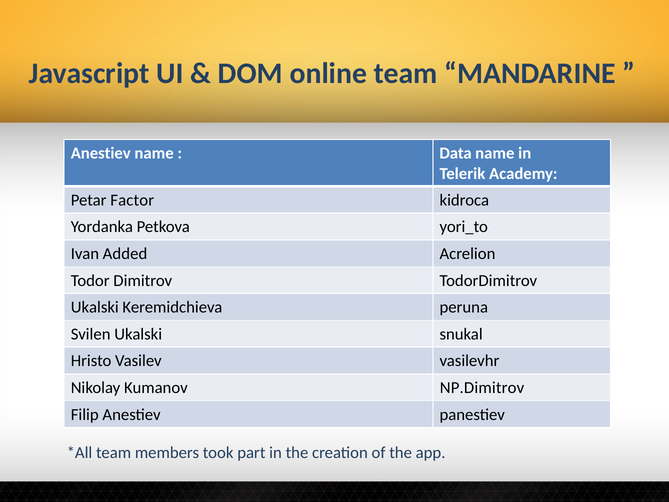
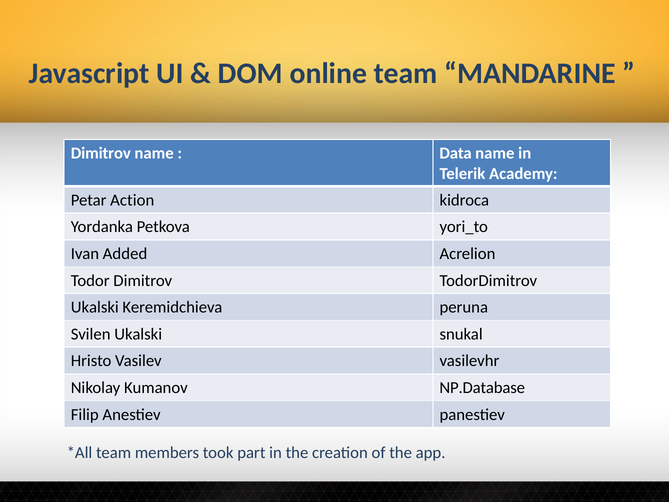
Anestiev: Anestiev -> Dimitrov (101, 153)
Factor: Factor -> Action (132, 200)
NP.Dimitrov: NP.Dimitrov -> NP.Database (482, 388)
